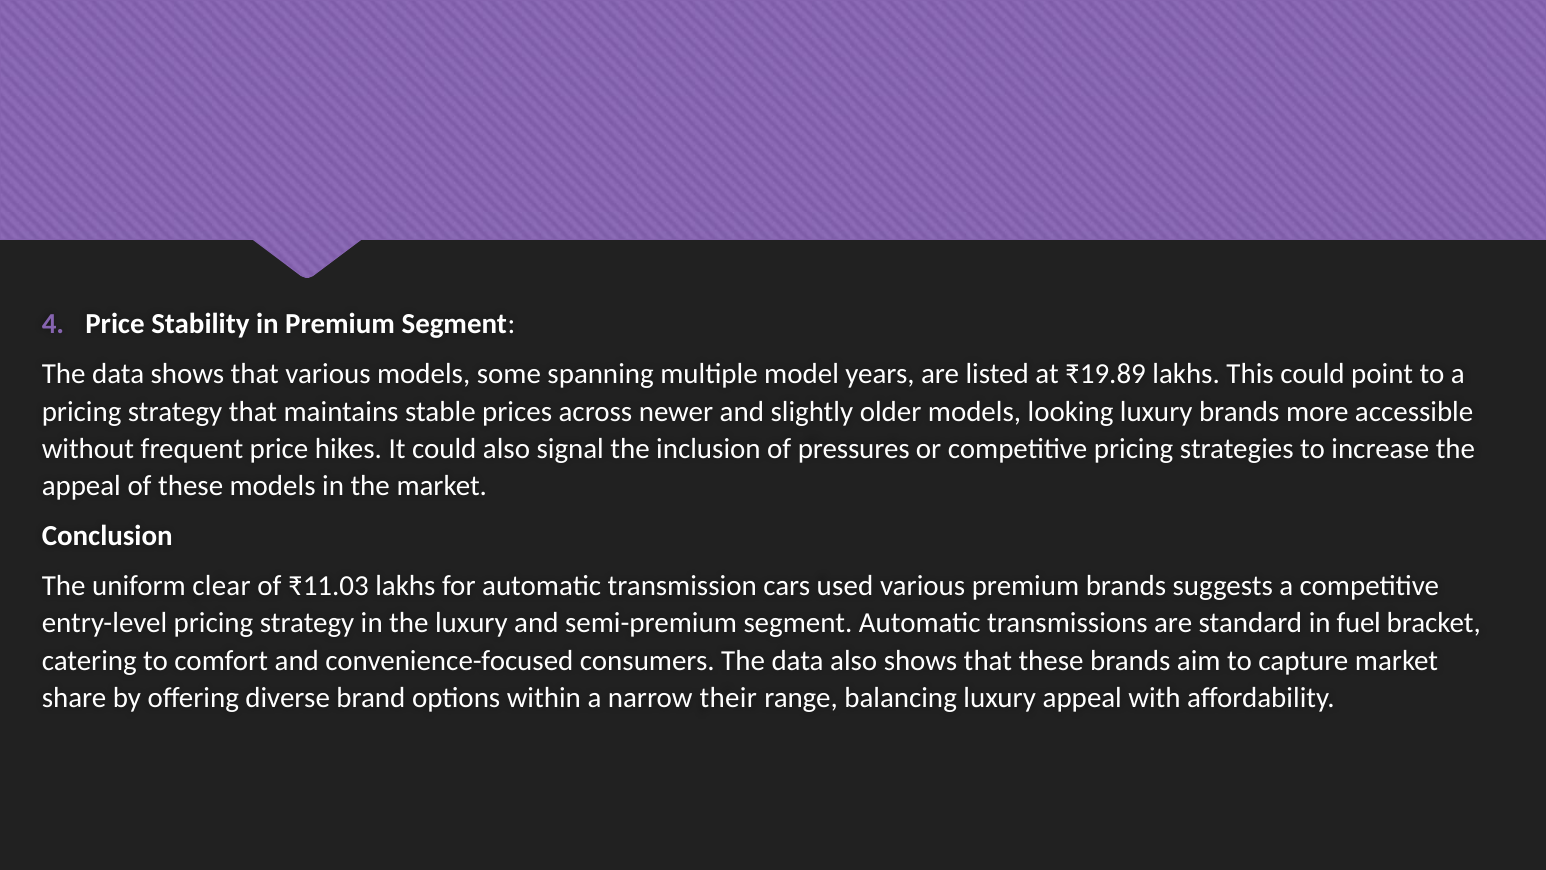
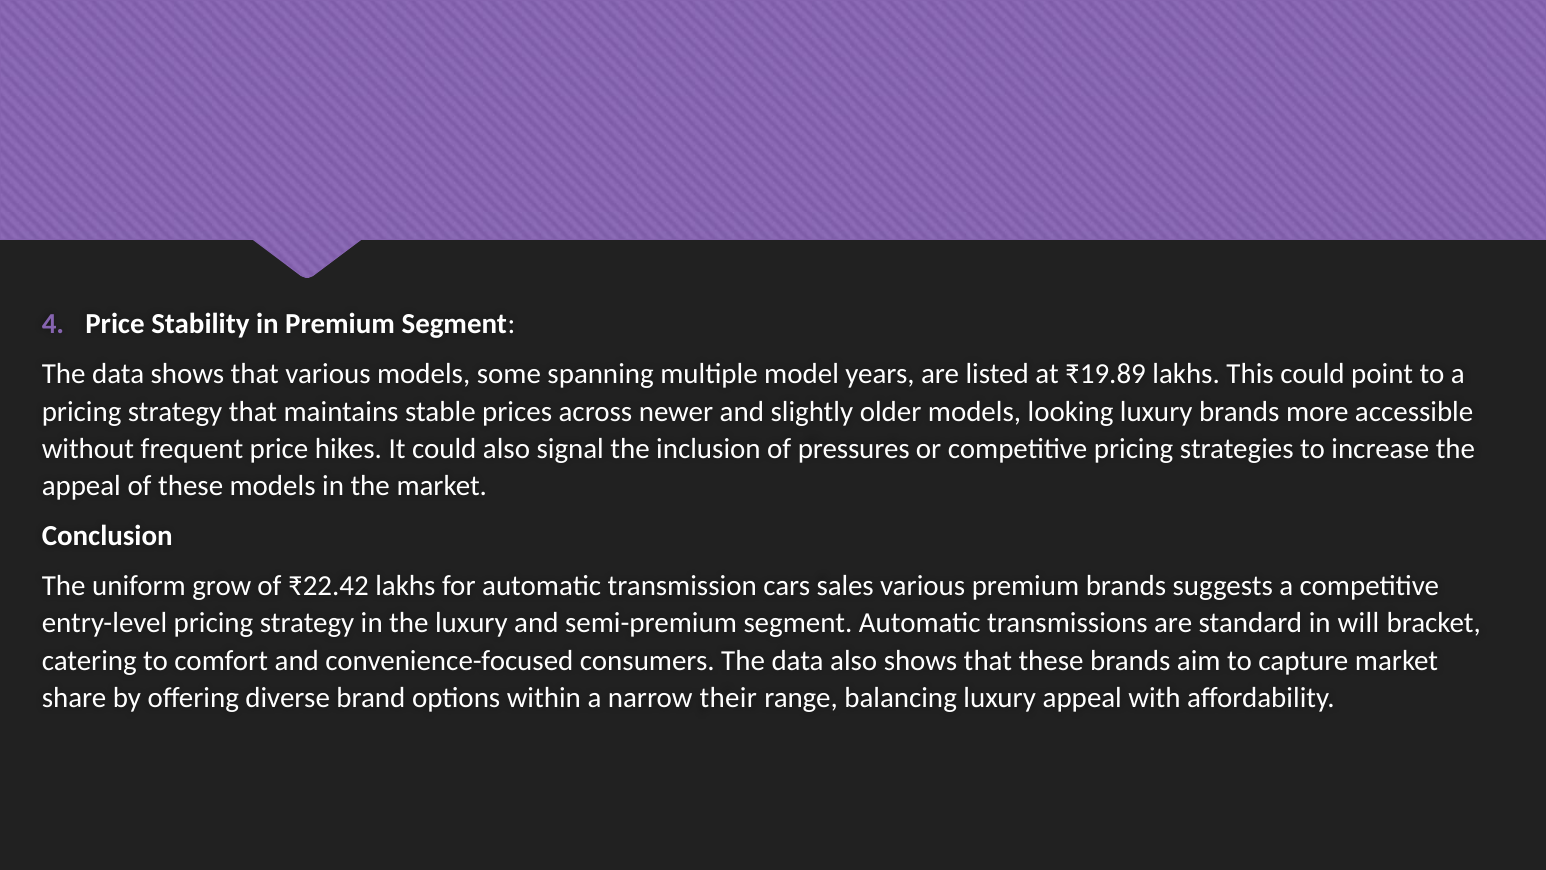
clear: clear -> grow (222, 586)
₹11.03: ₹11.03 -> ₹22.42 (328, 586)
used: used -> sales (845, 586)
fuel: fuel -> will (1358, 623)
